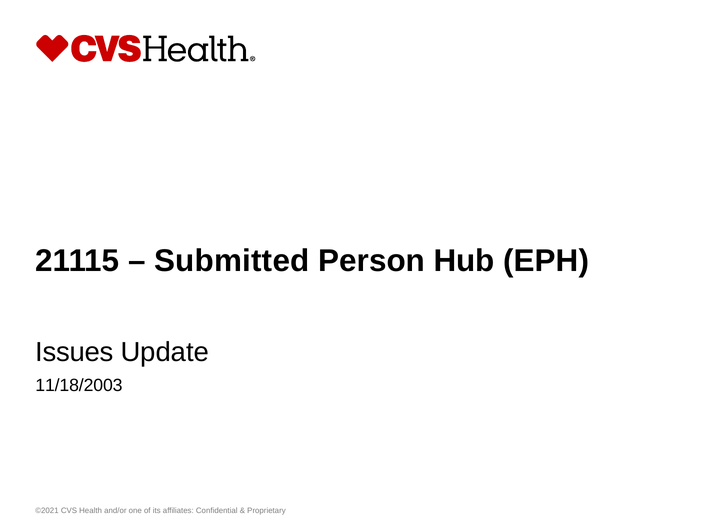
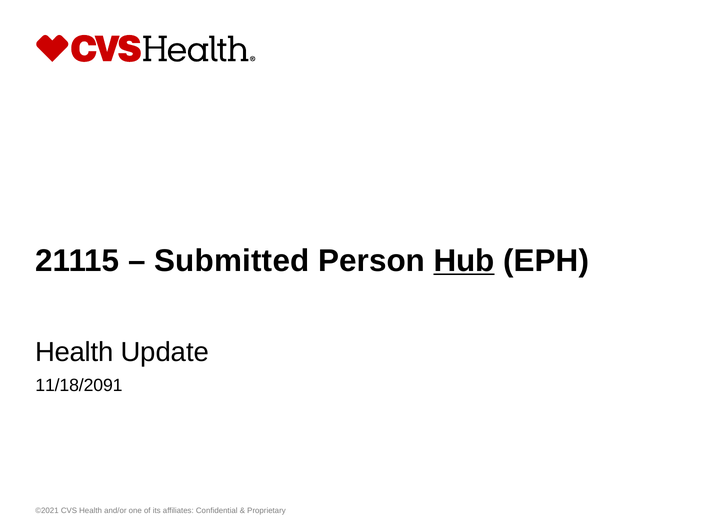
Hub underline: none -> present (464, 261)
Issues: Issues -> Health (74, 352)
11/18/2003: 11/18/2003 -> 11/18/2091 (79, 386)
